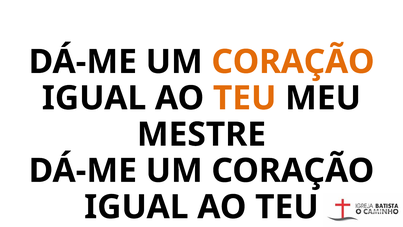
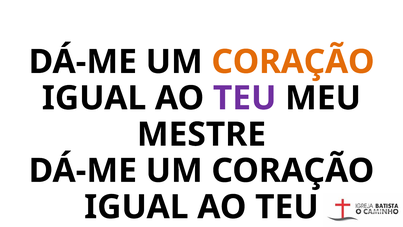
TEU colour: orange -> purple (245, 98)
